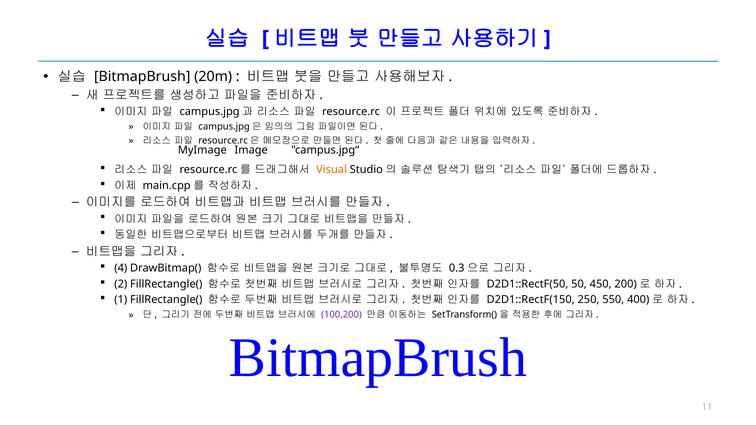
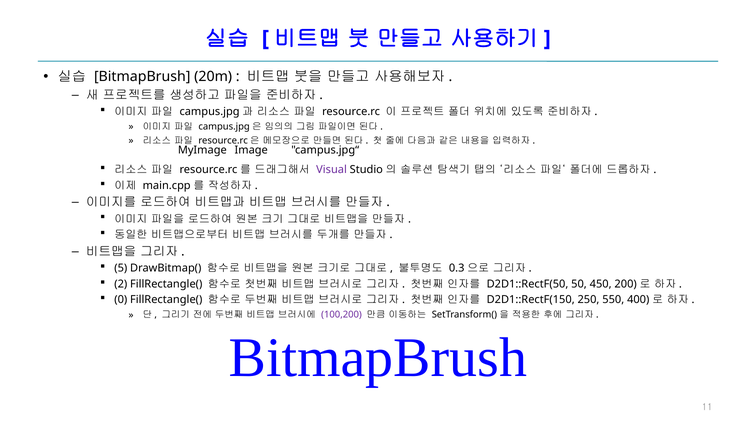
Visual colour: orange -> purple (332, 170)
4: 4 -> 5 (121, 268)
1: 1 -> 0 (121, 300)
